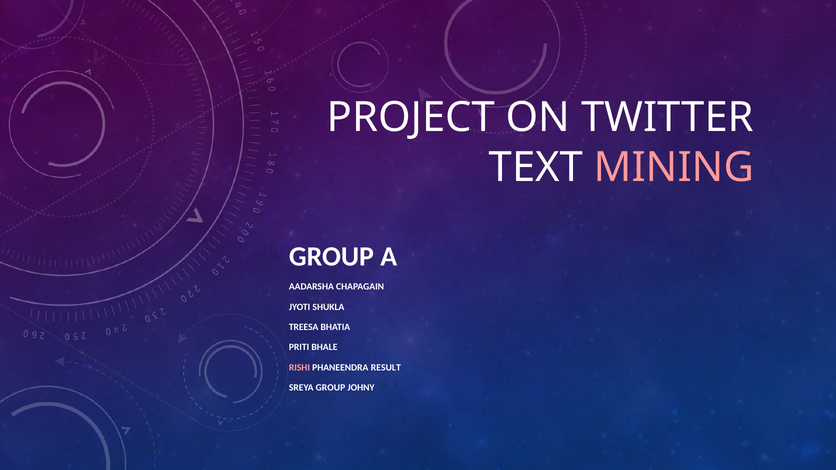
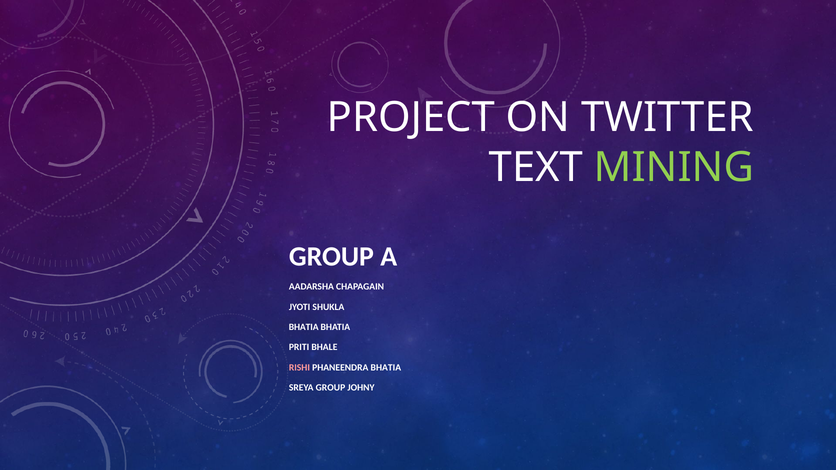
MINING colour: pink -> light green (674, 168)
TREESA: TREESA -> BHATIA (304, 327)
PHANEENDRA RESULT: RESULT -> BHATIA (386, 368)
